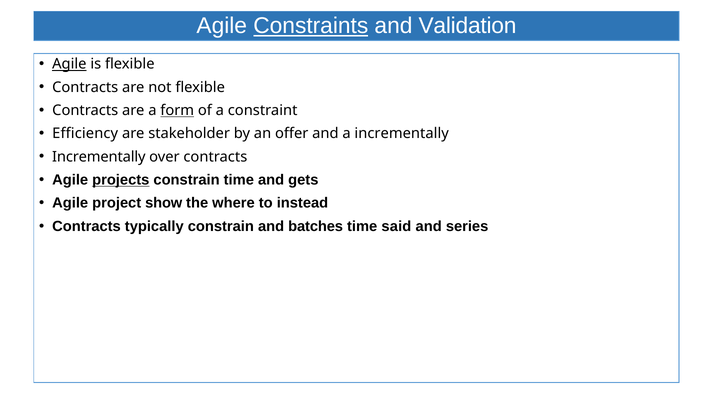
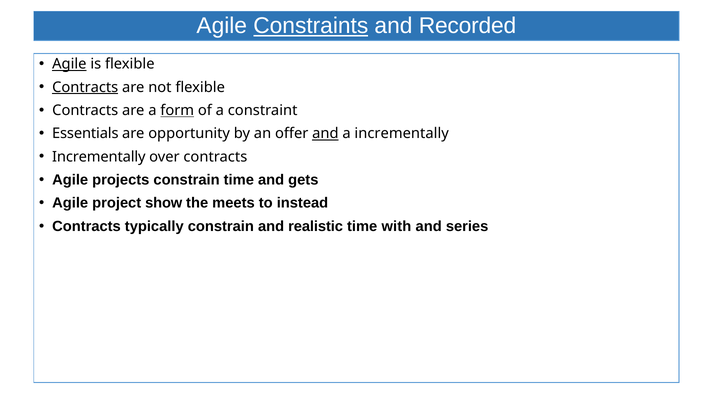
Validation: Validation -> Recorded (467, 26)
Contracts underline: none -> present (85, 87)
Efficiency: Efficiency -> Essentials (85, 134)
stakeholder: stakeholder -> opportunity (189, 134)
and underline: none -> present (325, 134)
projects underline: present -> none (121, 180)
where: where -> meets (233, 203)
batches: batches -> realistic (316, 227)
said: said -> with (396, 227)
